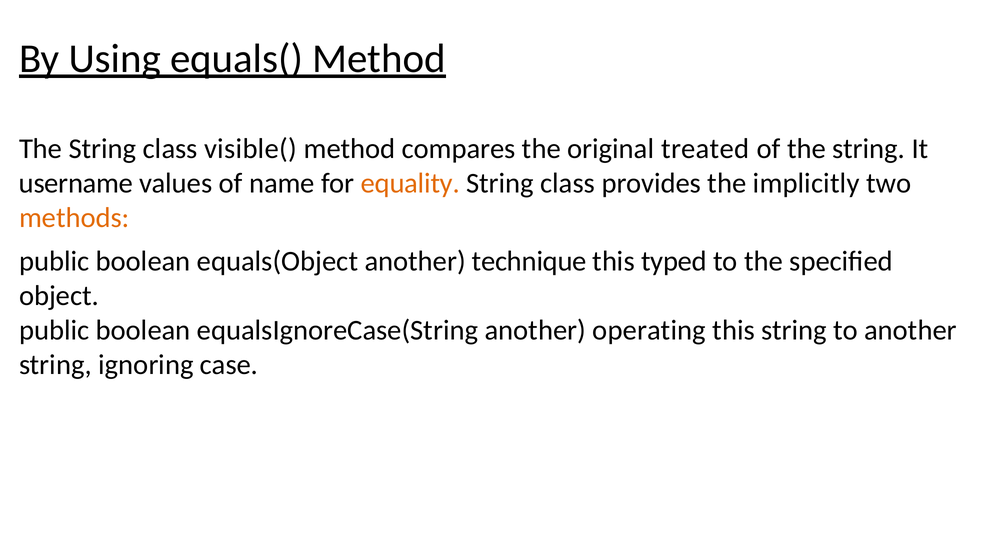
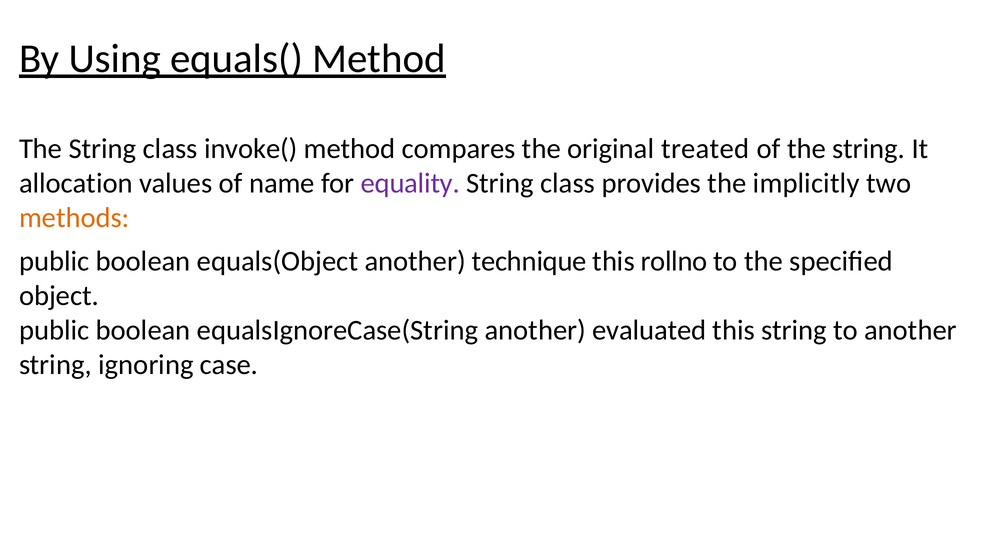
visible(: visible( -> invoke( (251, 149)
username: username -> allocation (76, 183)
equality colour: orange -> purple (410, 183)
typed: typed -> rollno (674, 261)
operating: operating -> evaluated (649, 330)
